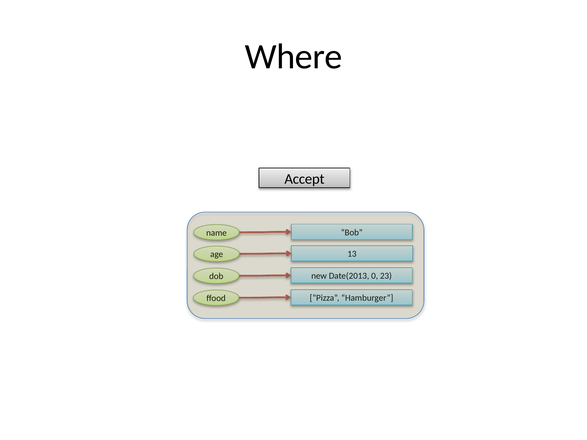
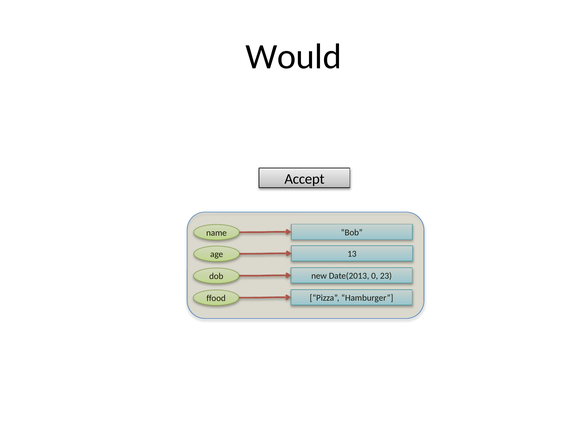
Where: Where -> Would (293, 57)
